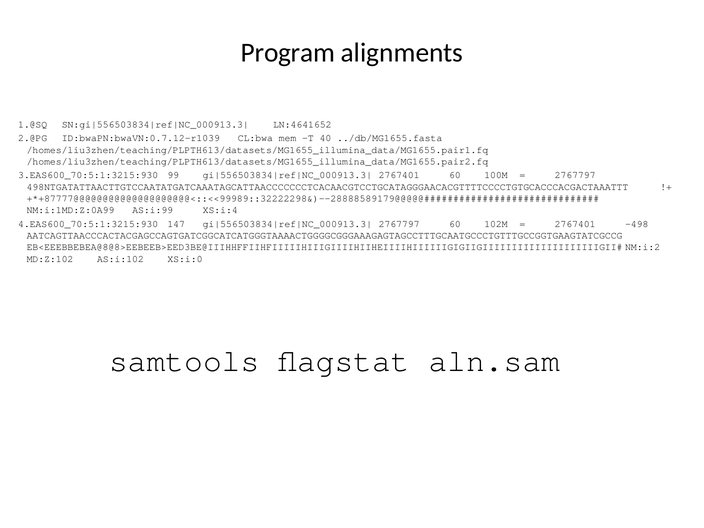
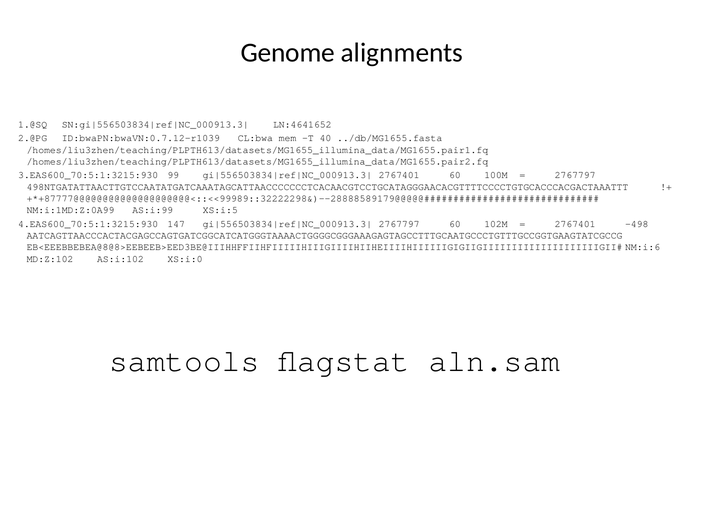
Program: Program -> Genome (288, 53)
XS:i:4: XS:i:4 -> XS:i:5 (220, 210)
NM:i:2: NM:i:2 -> NM:i:6 (643, 247)
